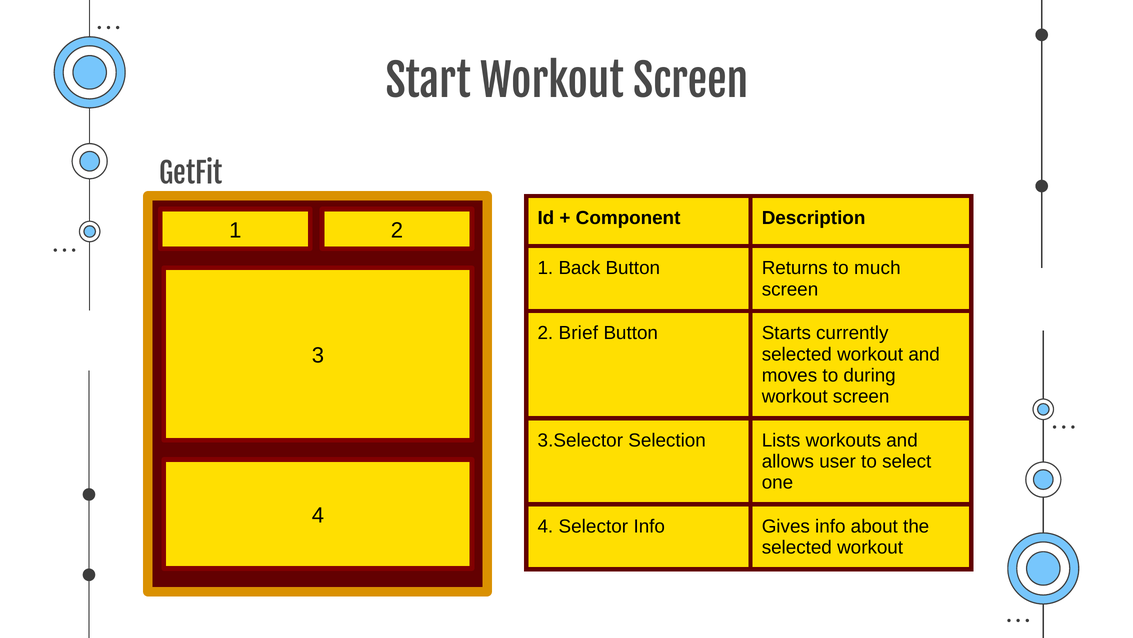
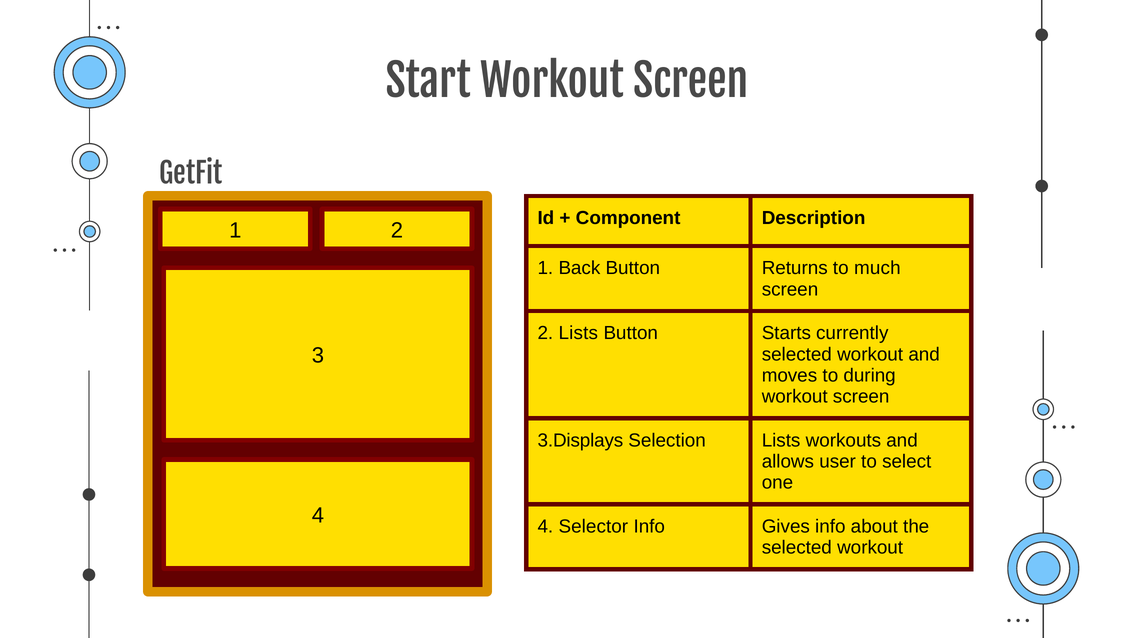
2 Brief: Brief -> Lists (578, 333)
3.Selector: 3.Selector -> 3.Displays (580, 440)
